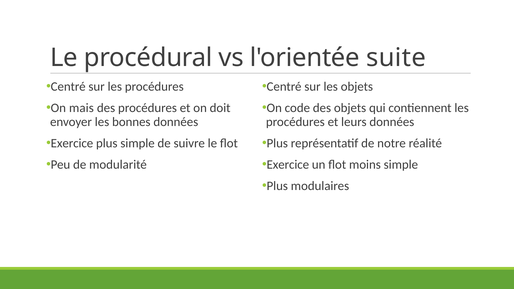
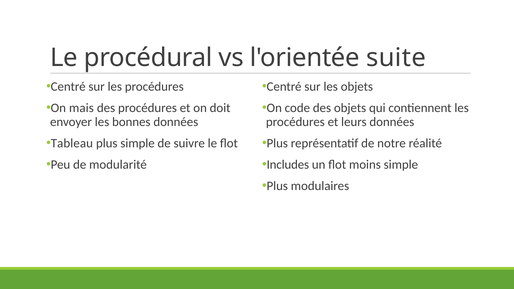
Exercice: Exercice -> Tableau (72, 143)
Exercice: Exercice -> Includes (288, 165)
